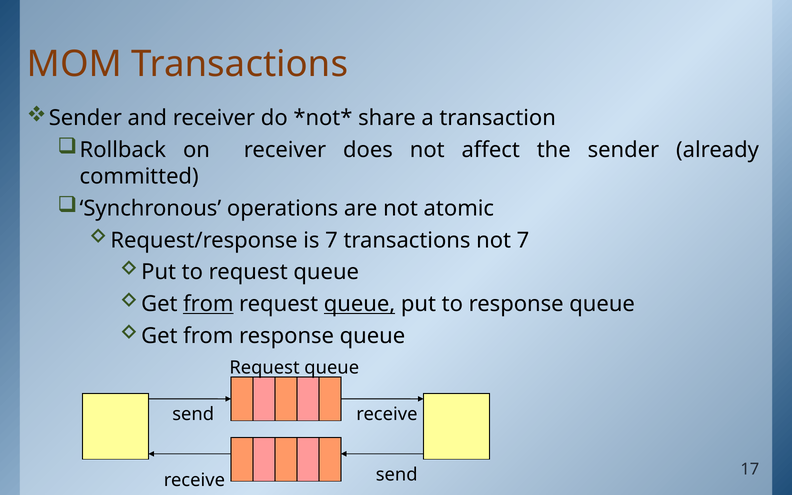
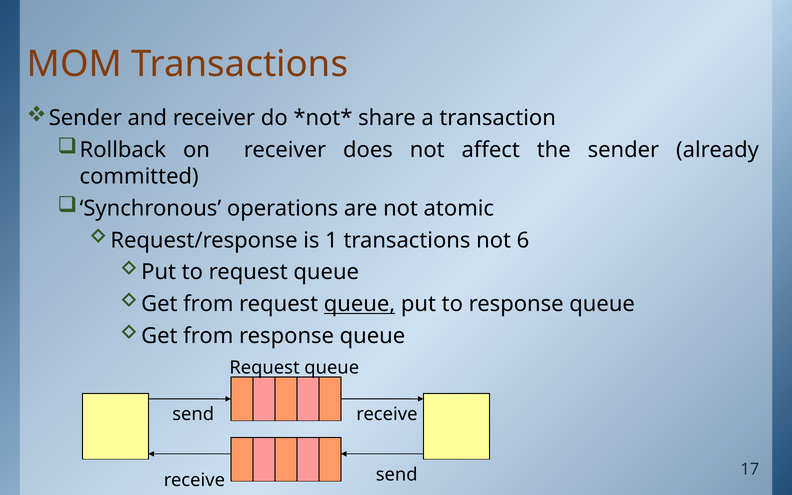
is 7: 7 -> 1 (331, 240)
not 7: 7 -> 6 (523, 240)
from underline: present -> none (208, 304)
